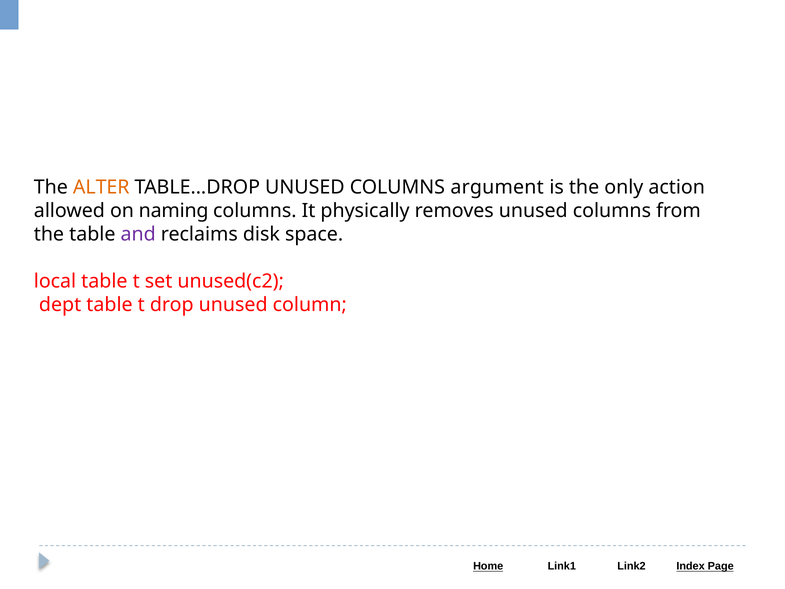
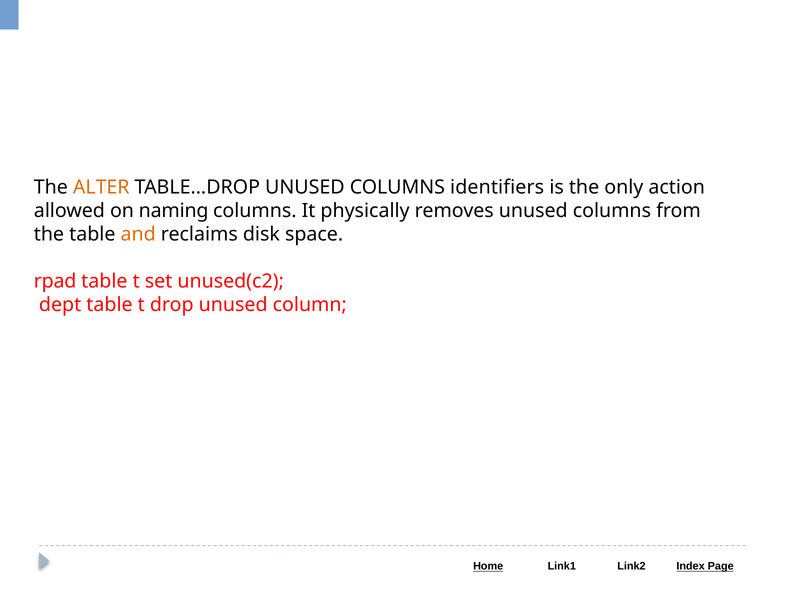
argument: argument -> identifiers (497, 187)
and colour: purple -> orange (138, 234)
local: local -> rpad (55, 281)
